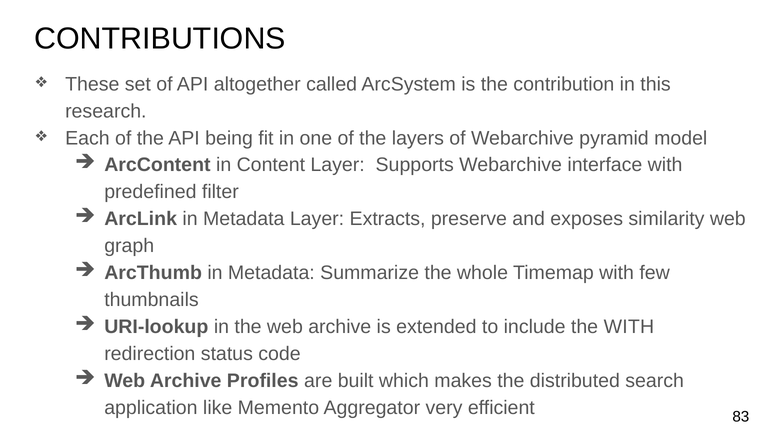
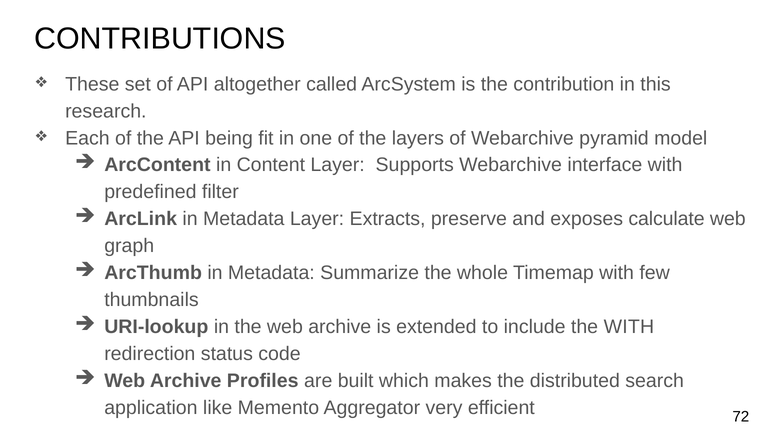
similarity: similarity -> calculate (667, 219)
83: 83 -> 72 (741, 417)
